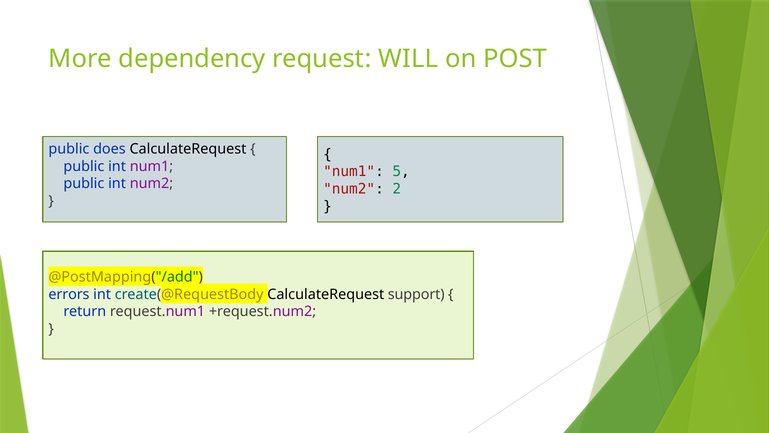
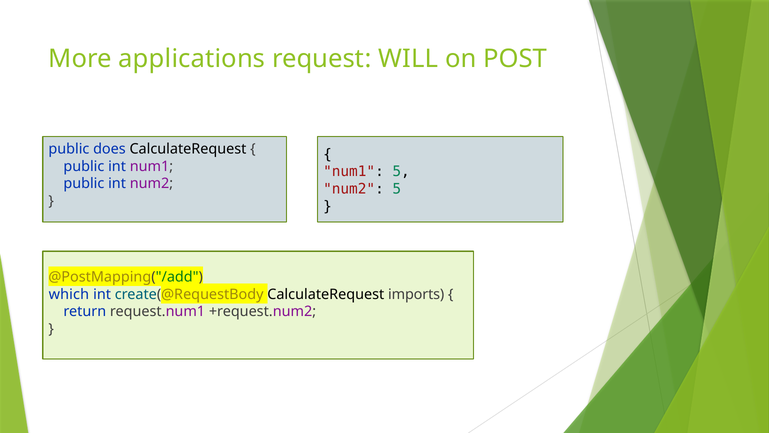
dependency: dependency -> applications (192, 59)
num2 2: 2 -> 5 (397, 189)
errors: errors -> which (69, 294)
support: support -> imports (416, 294)
